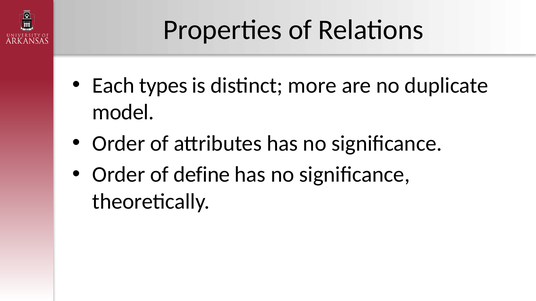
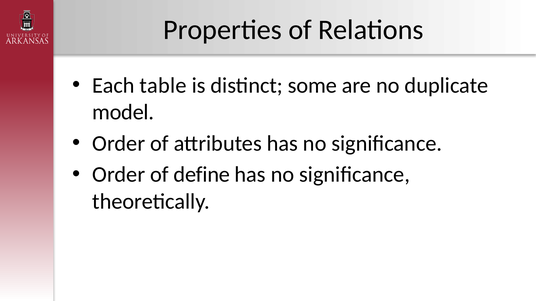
types: types -> table (163, 86)
more: more -> some (312, 86)
